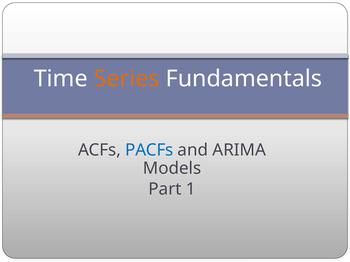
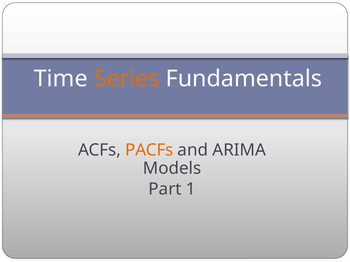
PACFs colour: blue -> orange (149, 150)
